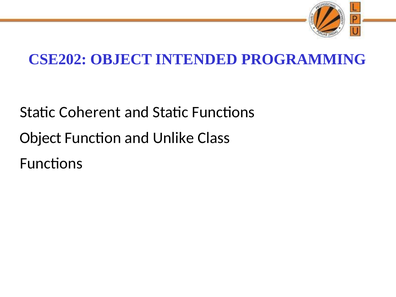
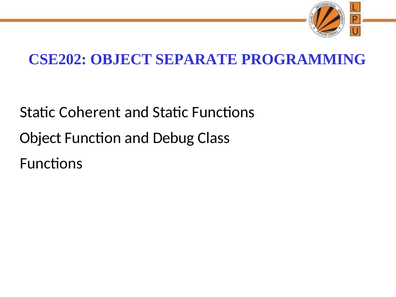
INTENDED: INTENDED -> SEPARATE (196, 59)
Unlike: Unlike -> Debug (173, 138)
